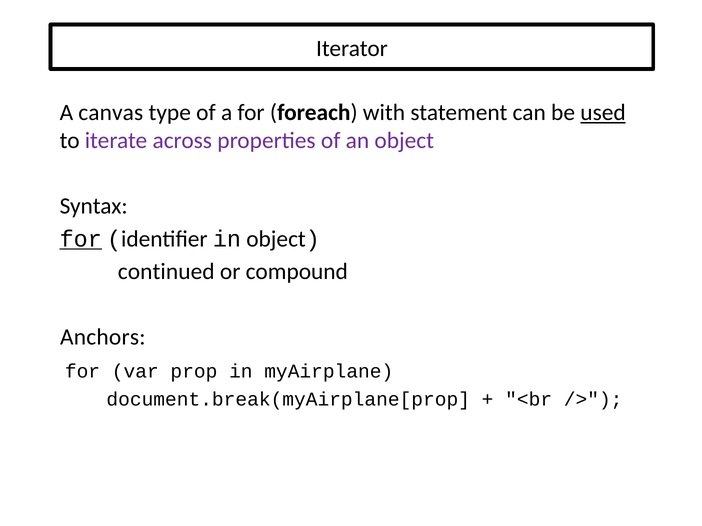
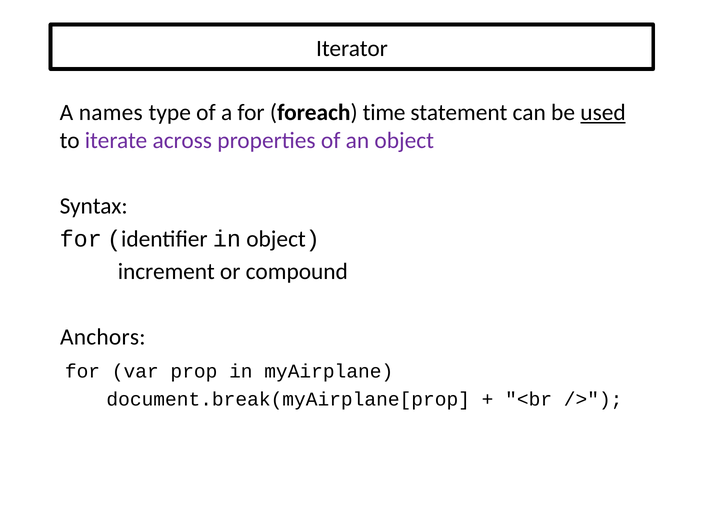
canvas: canvas -> names (111, 113)
with: with -> time (384, 113)
for underline: present -> none (81, 239)
continued: continued -> increment (166, 272)
